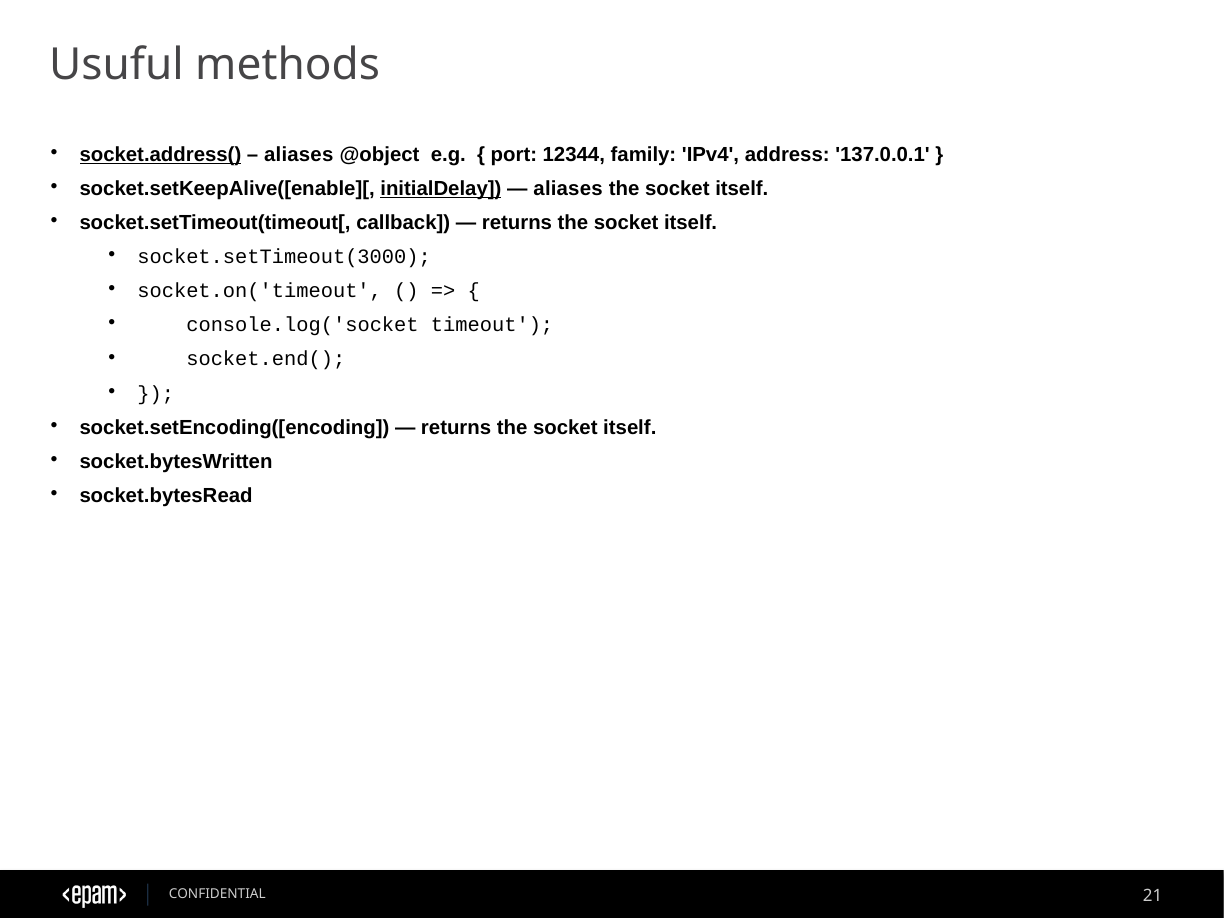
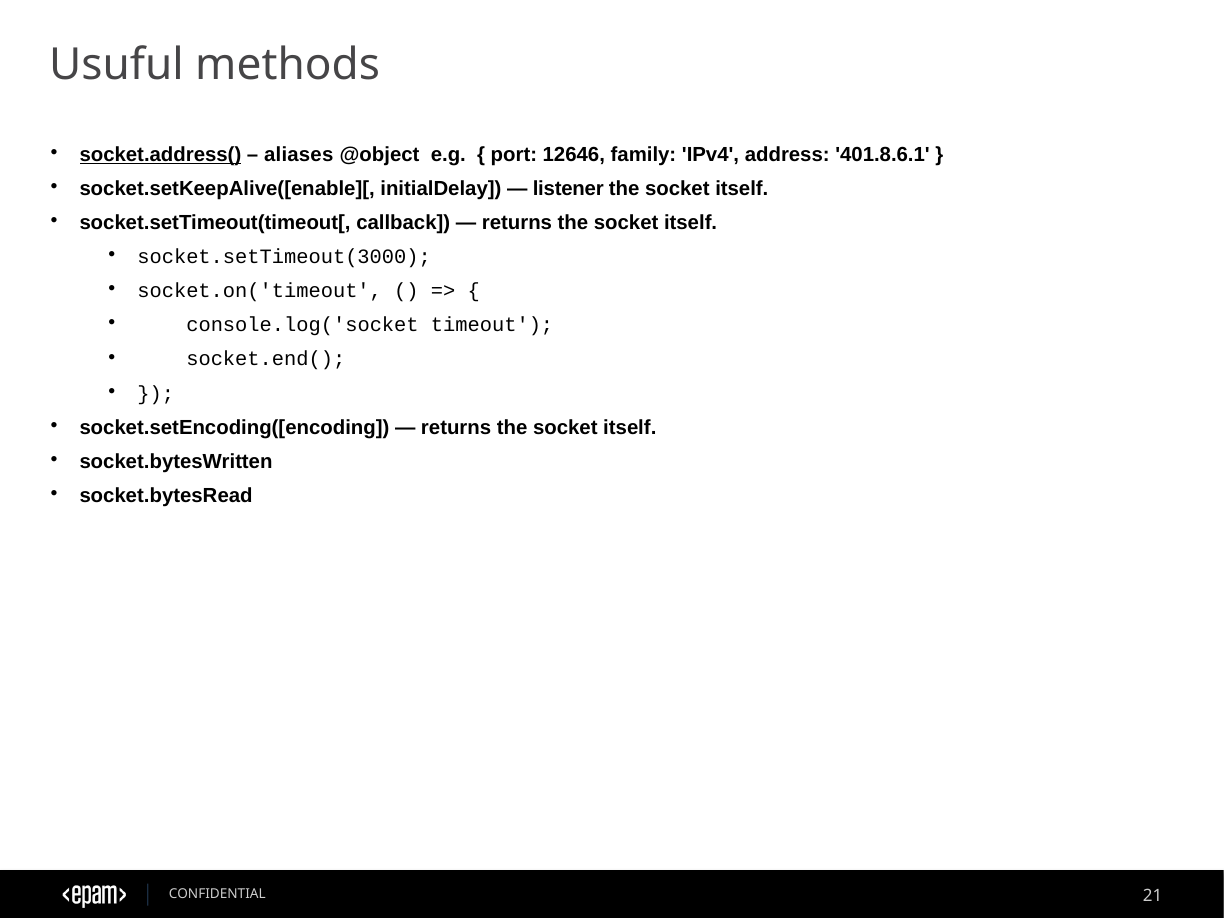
12344: 12344 -> 12646 (574, 155)
137.0.0.1: 137.0.0.1 -> 401.8.6.1 (883, 155)
initialDelay underline: present -> none (441, 189)
aliases: aliases -> listener (568, 189)
